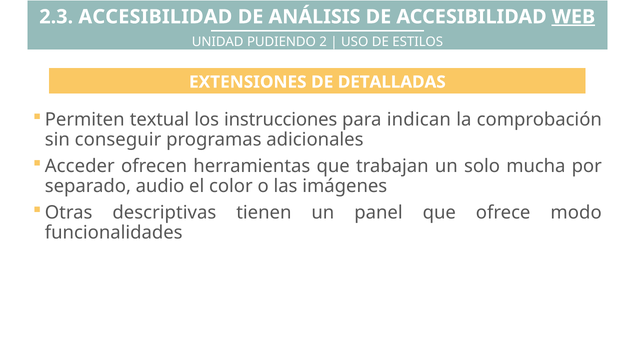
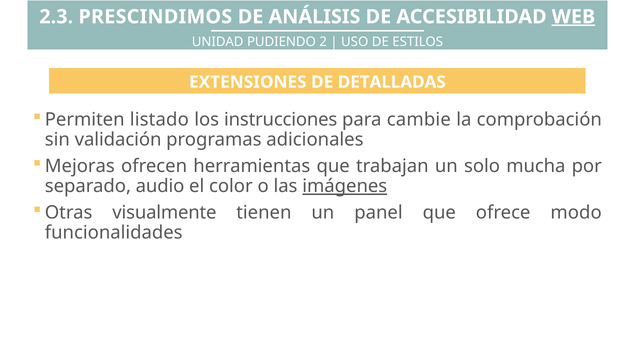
2.3 ACCESIBILIDAD: ACCESIBILIDAD -> PRESCINDIMOS (155, 17)
textual: textual -> listado (159, 120)
indican: indican -> cambie (419, 120)
conseguir: conseguir -> validación (118, 140)
Acceder: Acceder -> Mejoras (80, 166)
imágenes underline: none -> present (345, 186)
descriptivas: descriptivas -> visualmente (164, 213)
